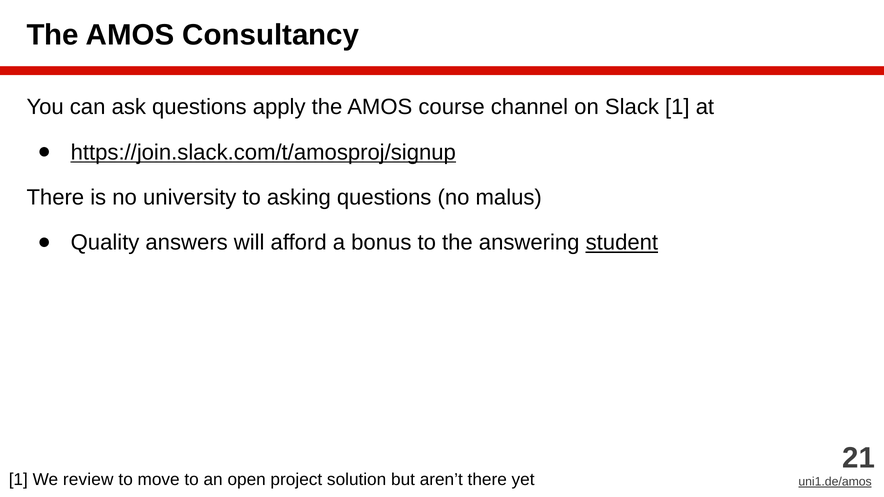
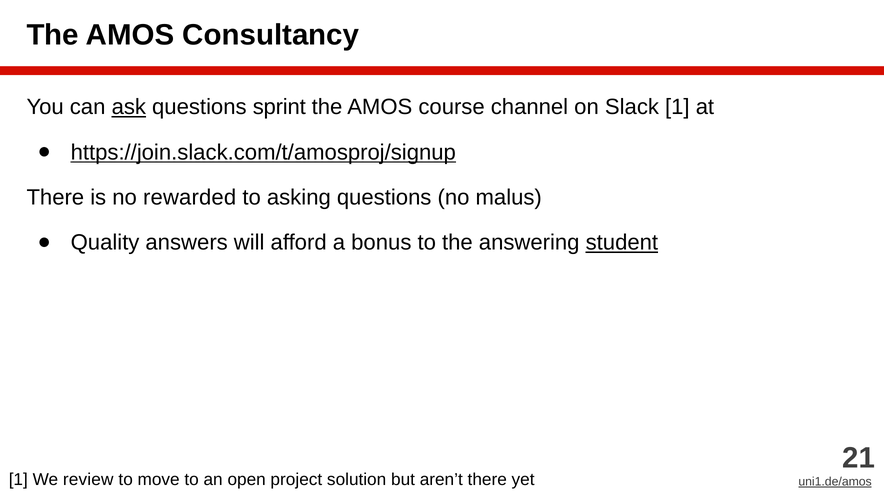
ask underline: none -> present (129, 107)
apply: apply -> sprint (279, 107)
university: university -> rewarded (190, 198)
